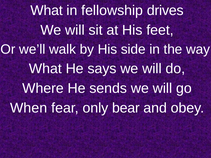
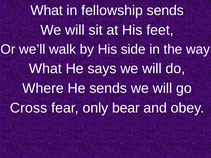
fellowship drives: drives -> sends (165, 10)
When: When -> Cross (29, 108)
